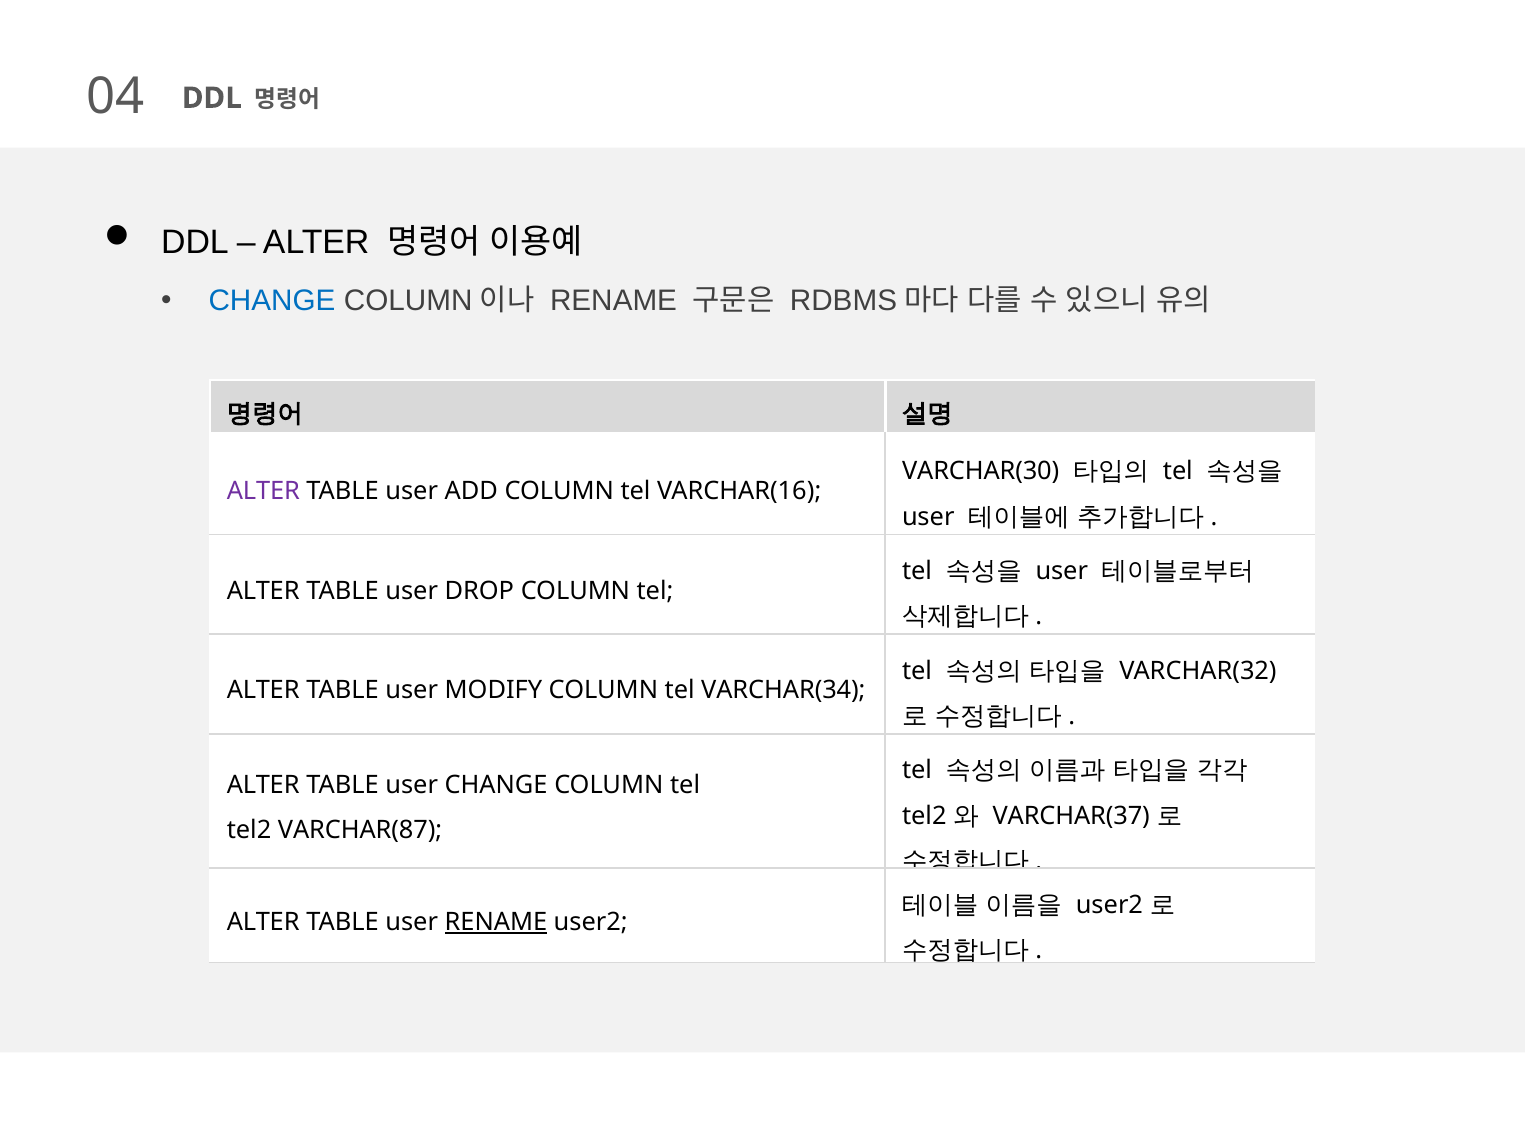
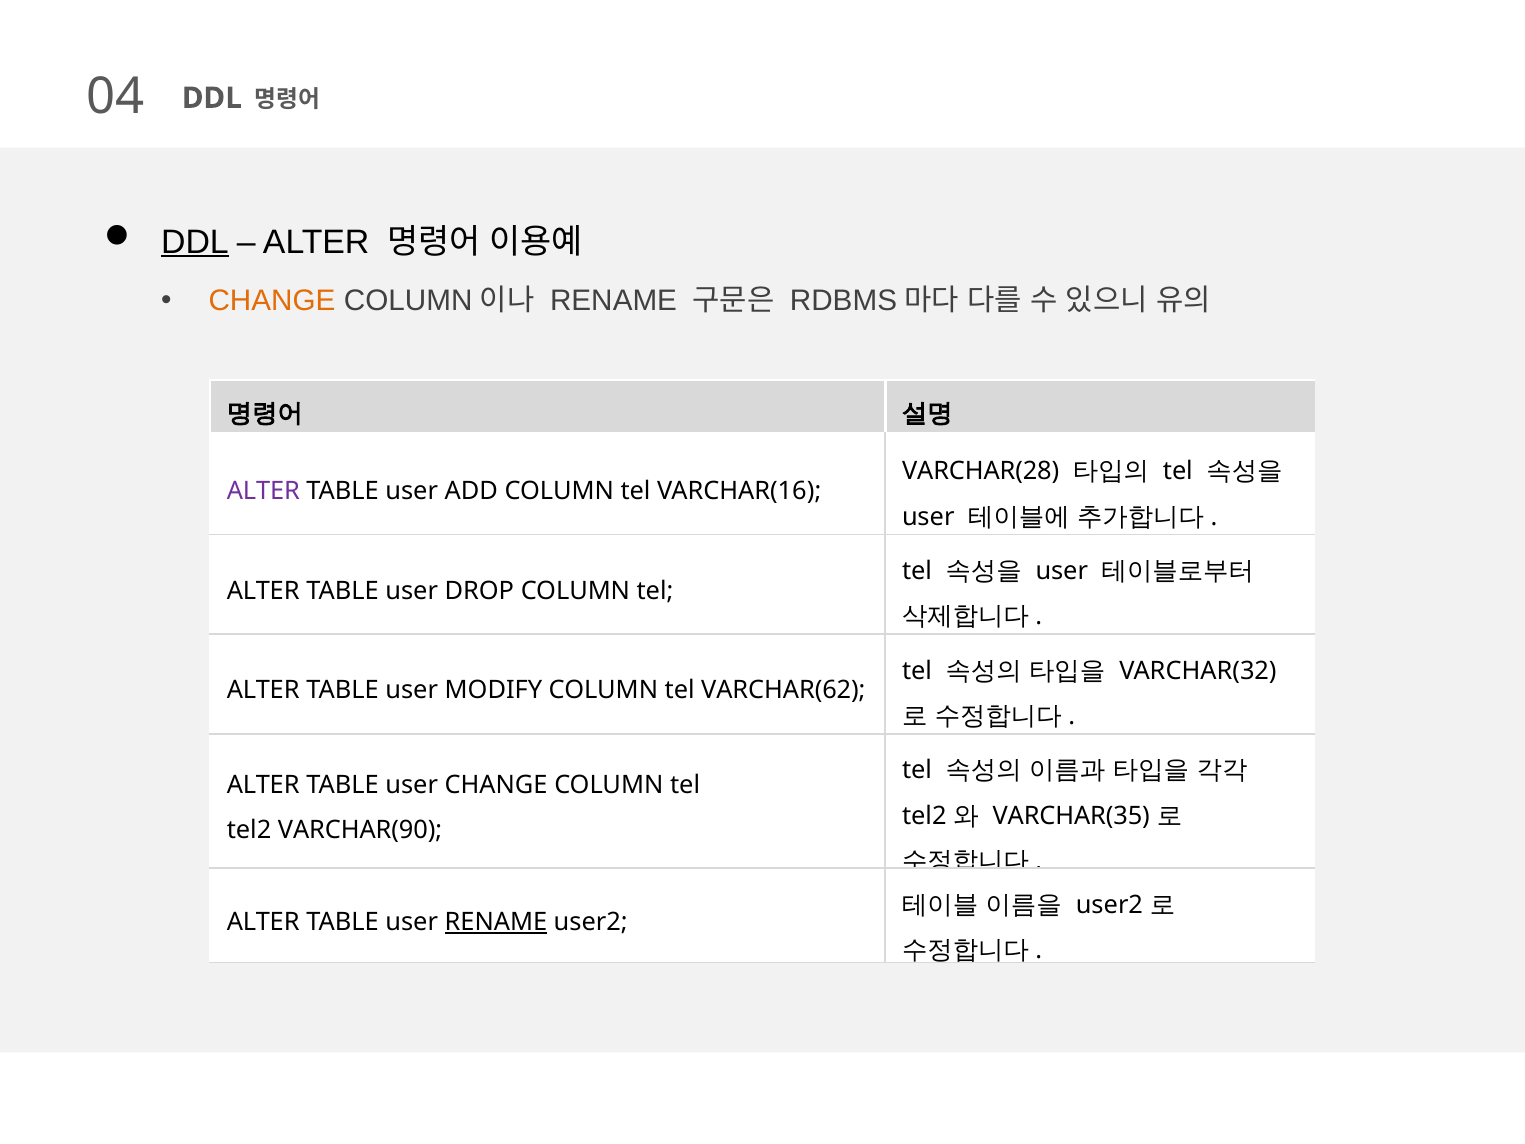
DDL underline: none -> present (195, 242)
CHANGE colour: blue -> orange (272, 301)
VARCHAR(30: VARCHAR(30 -> VARCHAR(28 (981, 472)
VARCHAR(34: VARCHAR(34 -> VARCHAR(62 (783, 690)
VARCHAR(37: VARCHAR(37 -> VARCHAR(35 (1071, 816)
VARCHAR(87: VARCHAR(87 -> VARCHAR(90 (360, 830)
